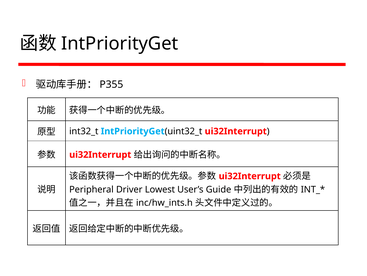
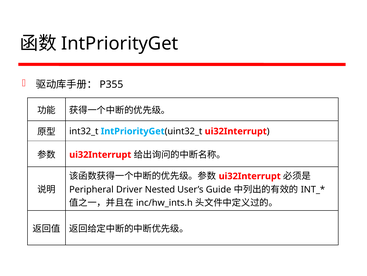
Lowest: Lowest -> Nested (160, 189)
